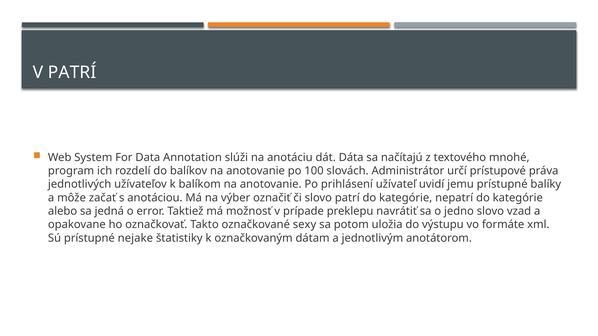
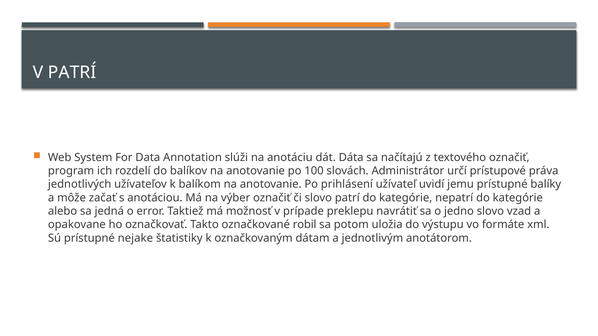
textového mnohé: mnohé -> označiť (509, 158)
sexy: sexy -> robil (305, 225)
